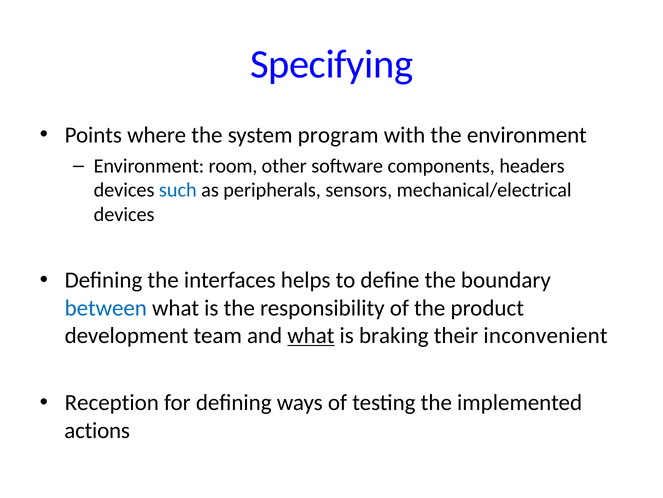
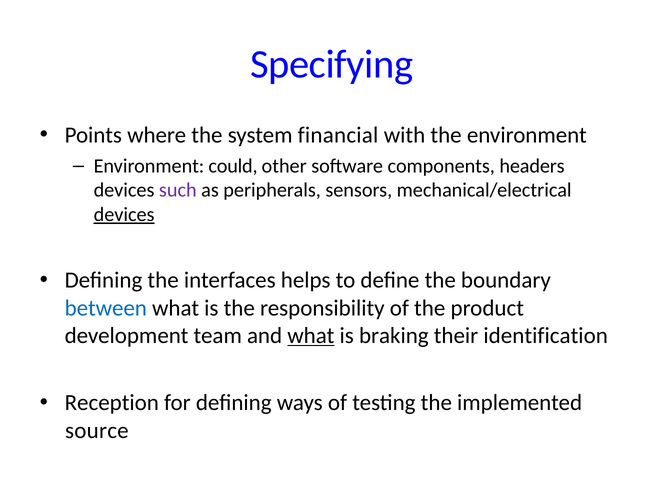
program: program -> financial (338, 135)
room: room -> could (233, 166)
such colour: blue -> purple (178, 190)
devices underline: none -> present (124, 214)
inconvenient: inconvenient -> identification (546, 335)
actions: actions -> source (97, 430)
